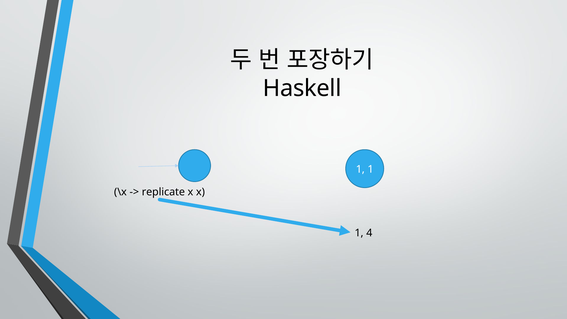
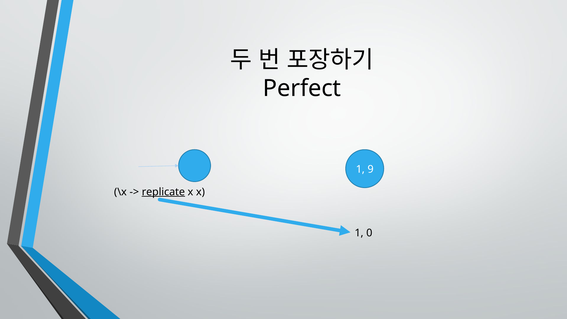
Haskell: Haskell -> Perfect (302, 88)
1: 1 -> 9 (371, 169)
replicate underline: none -> present (163, 192)
4: 4 -> 0 (369, 233)
